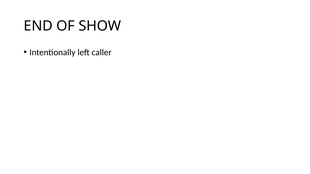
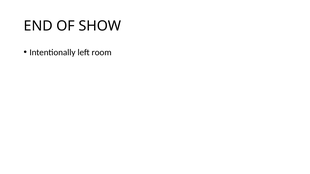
caller: caller -> room (102, 52)
